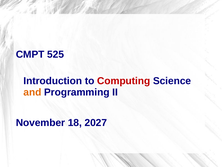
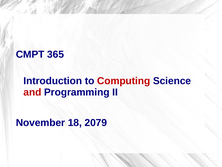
525: 525 -> 365 (56, 54)
and colour: orange -> red (32, 92)
2027: 2027 -> 2079 (96, 122)
